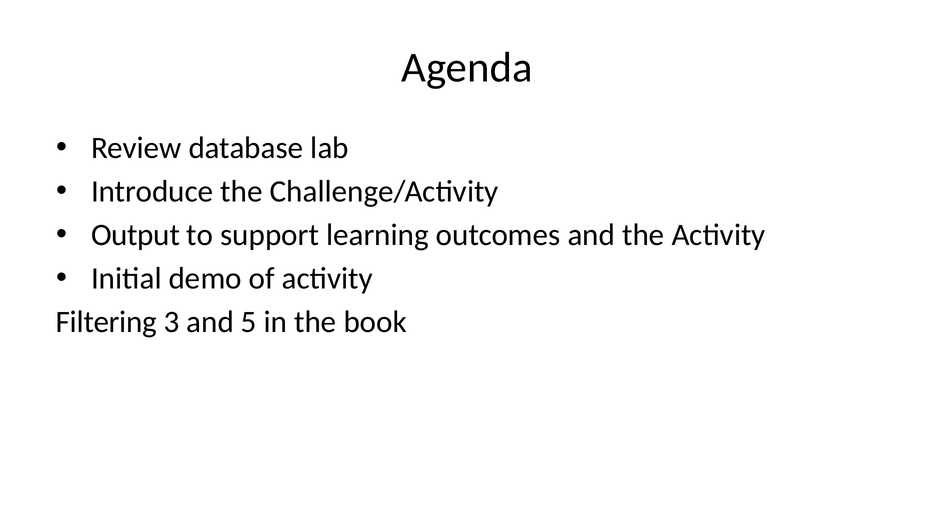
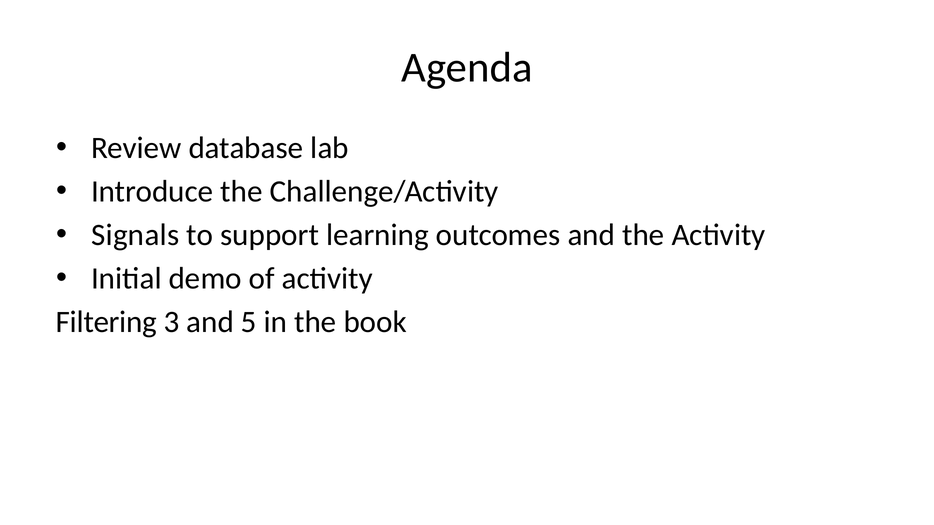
Output: Output -> Signals (135, 235)
